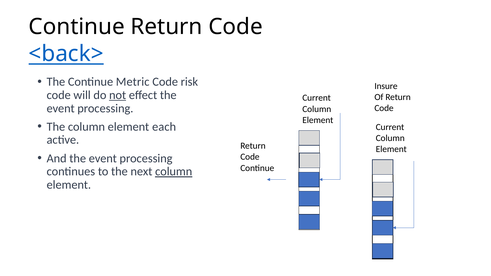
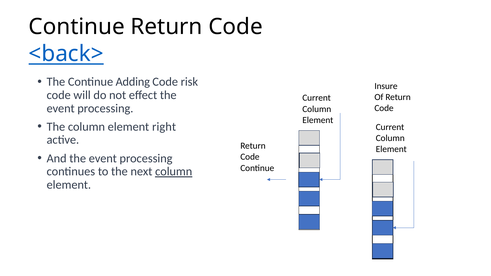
Metric: Metric -> Adding (133, 82)
not underline: present -> none (118, 95)
each: each -> right (164, 127)
